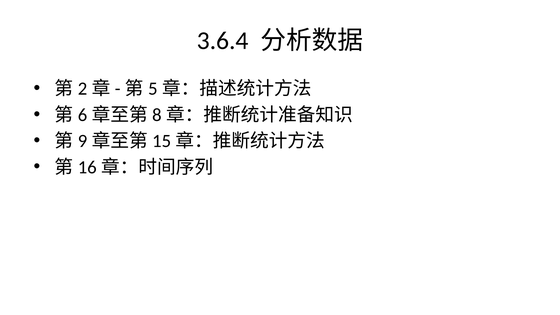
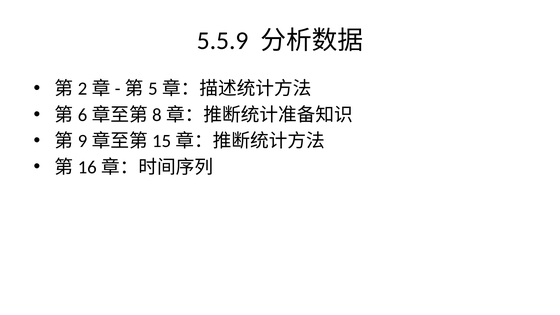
3.6.4: 3.6.4 -> 5.5.9 (223, 41)
